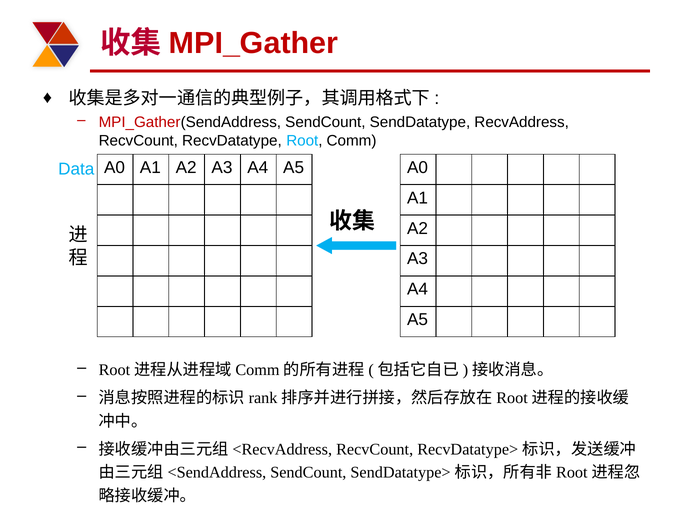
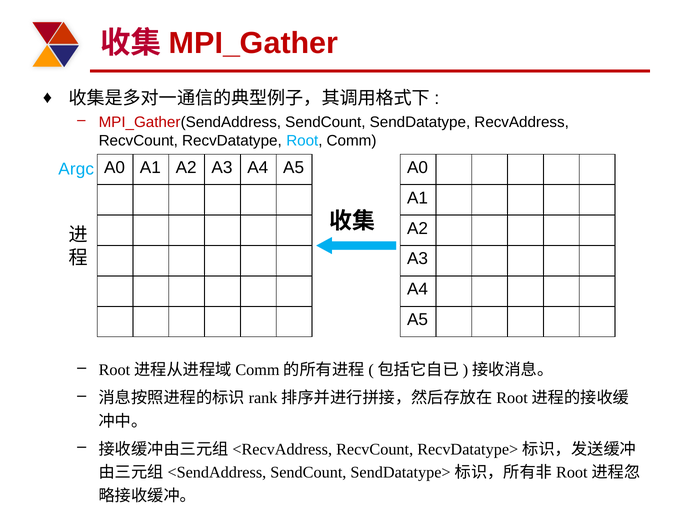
Data: Data -> Argc (76, 169)
